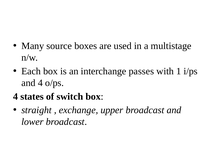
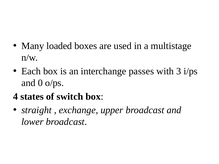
source: source -> loaded (59, 46)
1: 1 -> 3 (179, 71)
and 4: 4 -> 0 (40, 83)
